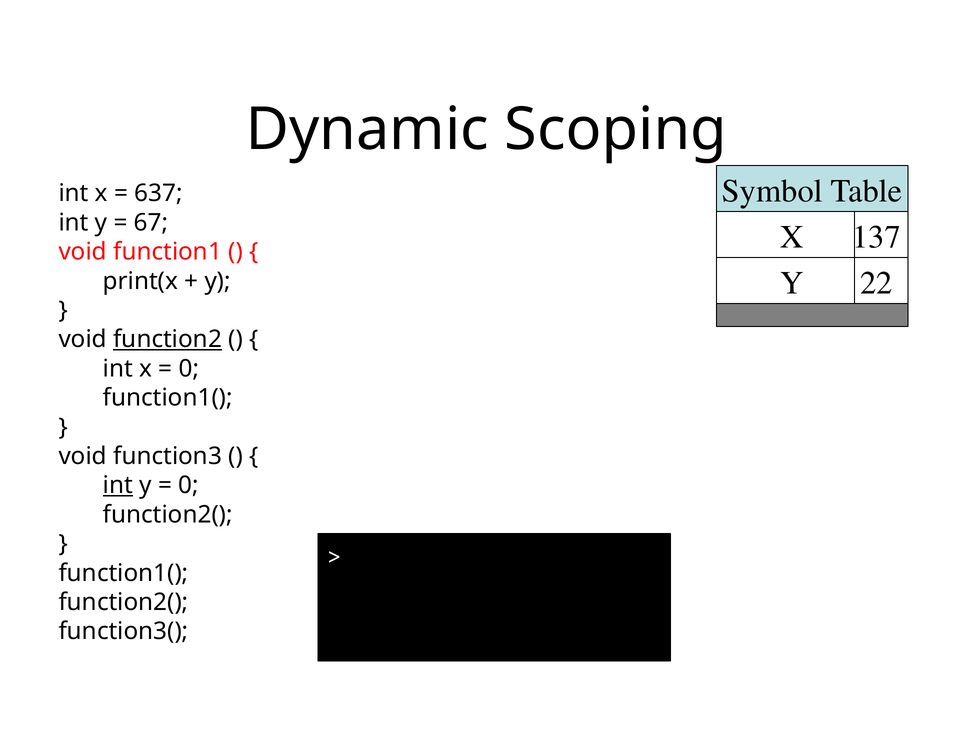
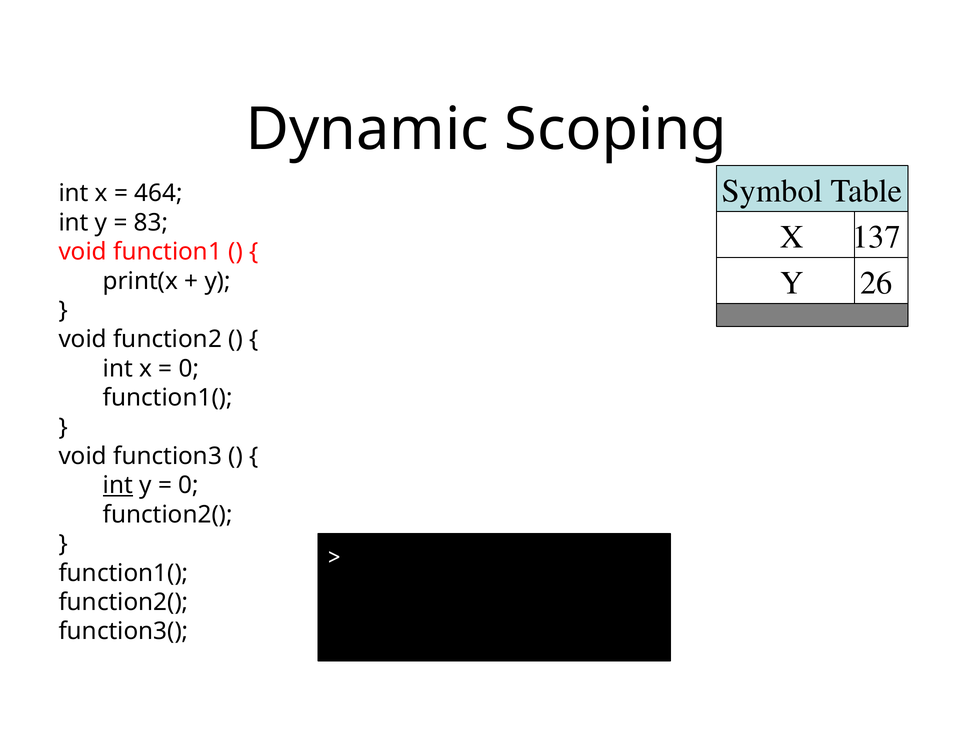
637: 637 -> 464 (158, 193)
67: 67 -> 83 (151, 223)
22: 22 -> 26 (876, 283)
function2 underline: present -> none (168, 339)
